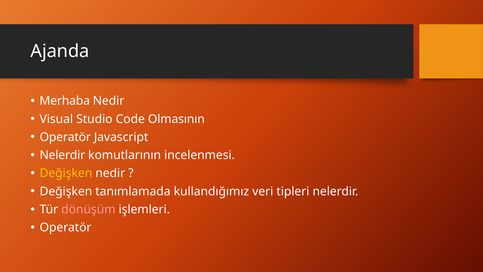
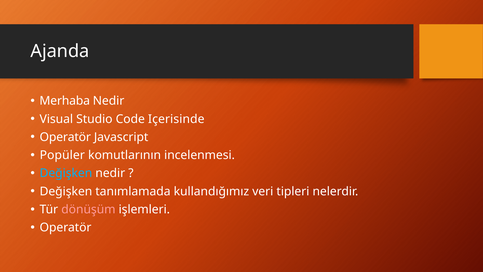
Olmasının: Olmasının -> Içerisinde (176, 119)
Nelerdir: Nelerdir -> Popüler (62, 155)
Değişken colour: yellow -> light blue (66, 173)
